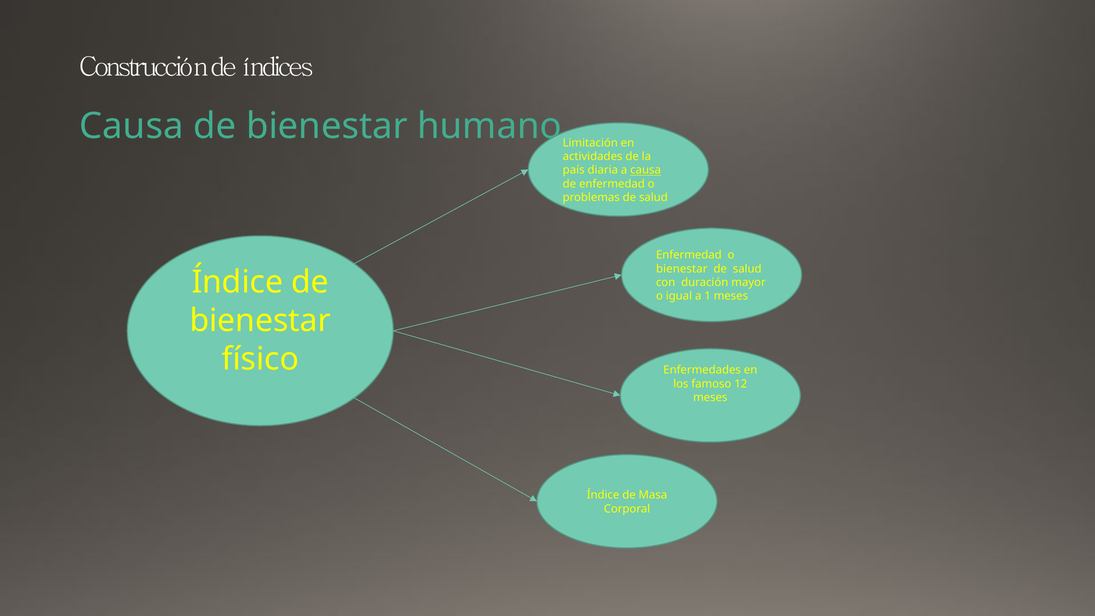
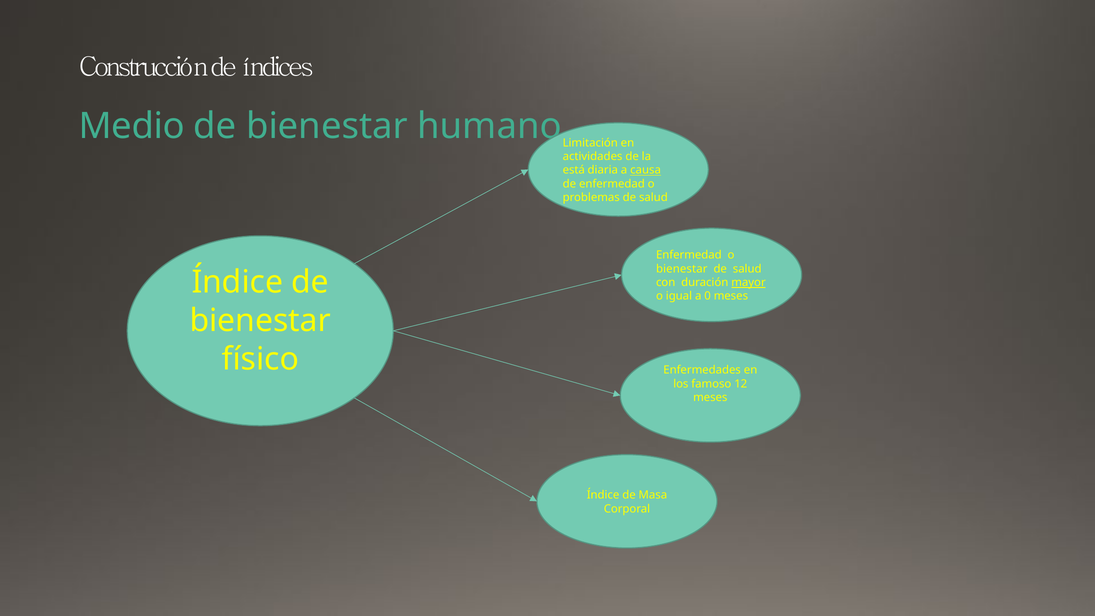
Causa: Causa -> Medio (132, 126)
país: país -> está (574, 170)
mayor underline: none -> present (749, 282)
1: 1 -> 0 (708, 296)
